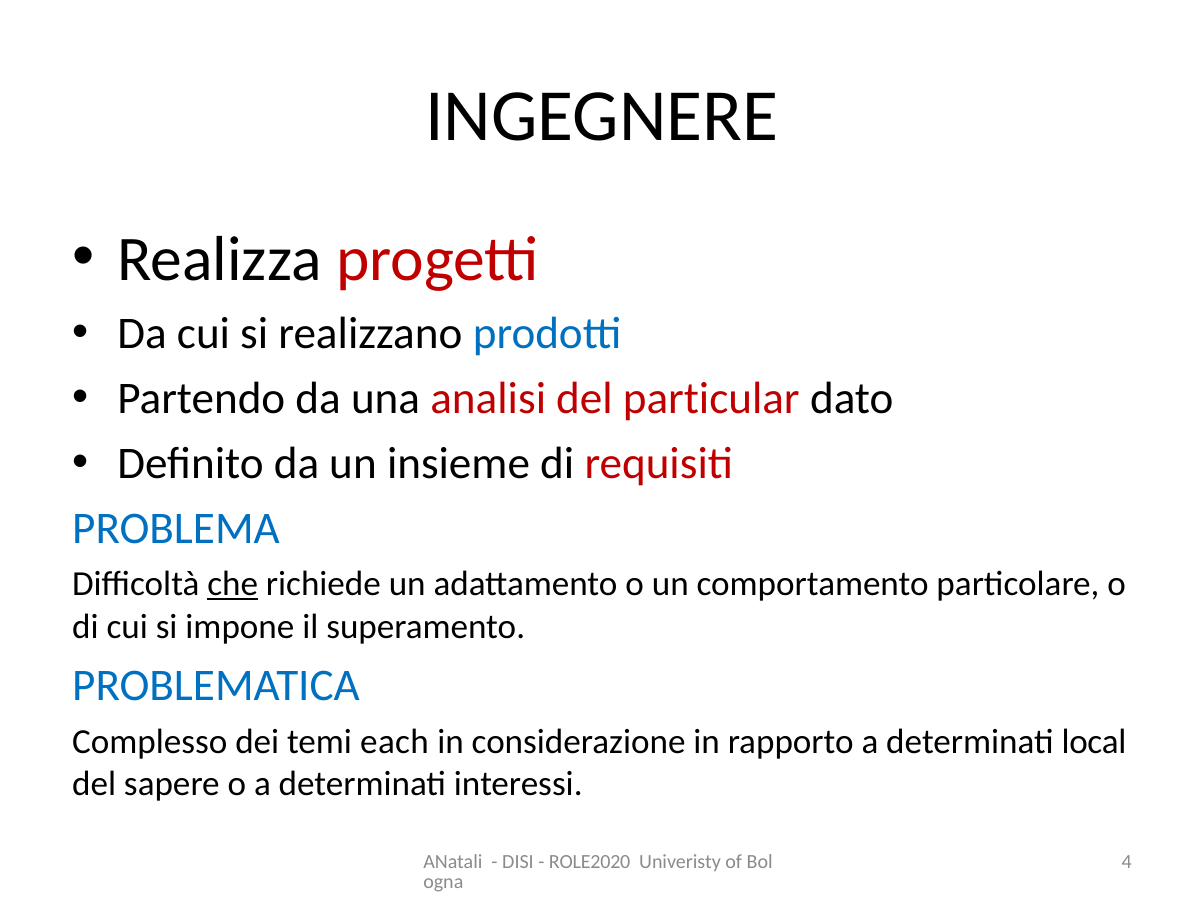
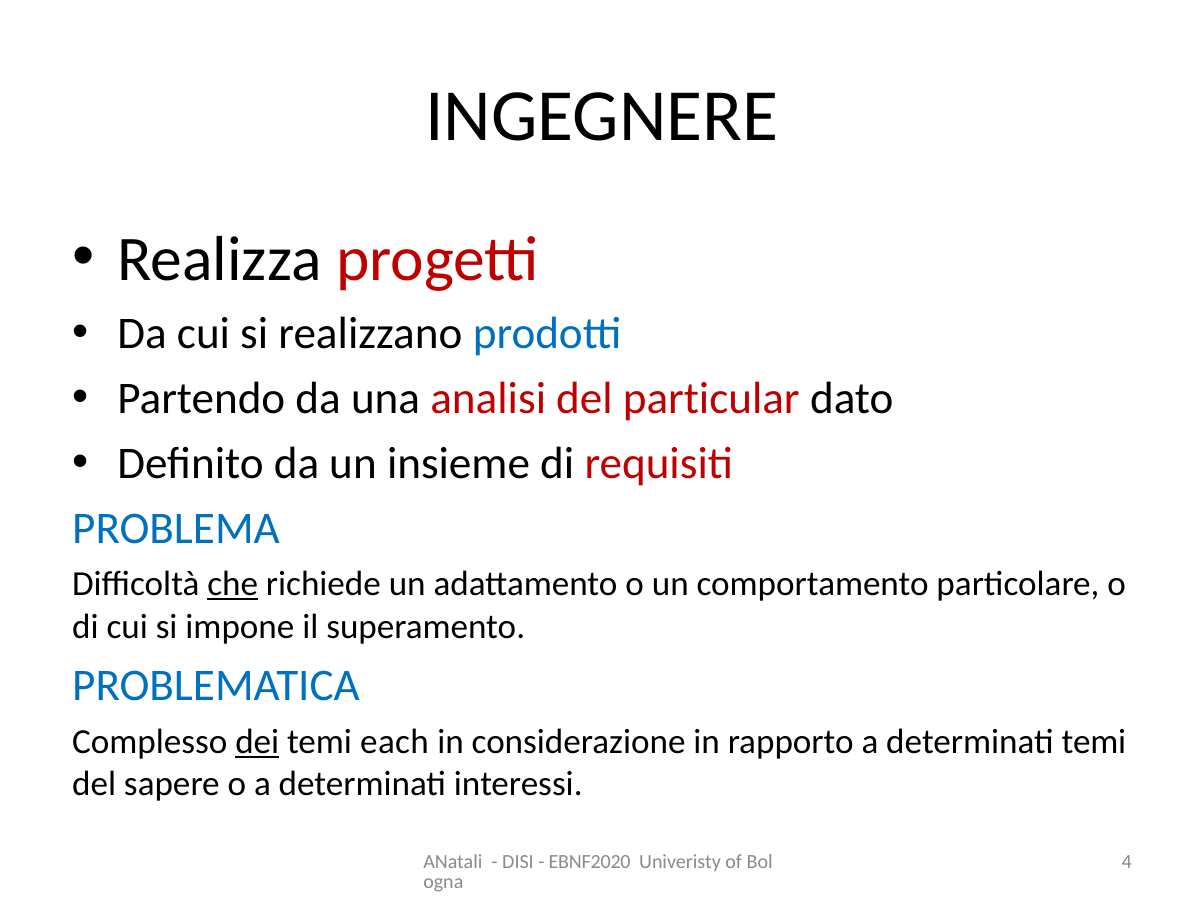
dei underline: none -> present (257, 742)
determinati local: local -> temi (1094, 742)
ROLE2020: ROLE2020 -> EBNF2020 (590, 862)
